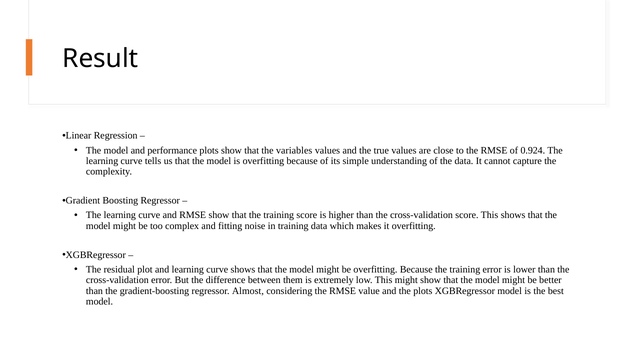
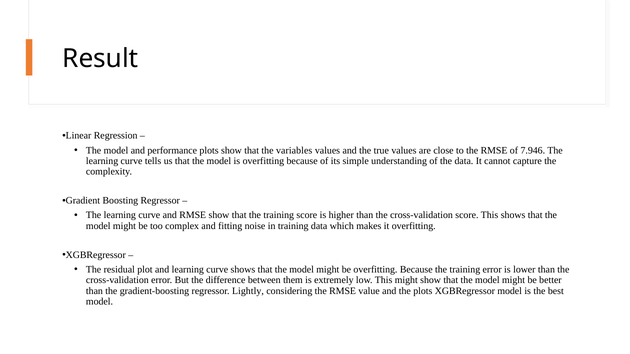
0.924: 0.924 -> 7.946 (533, 150)
Almost: Almost -> Lightly (248, 291)
